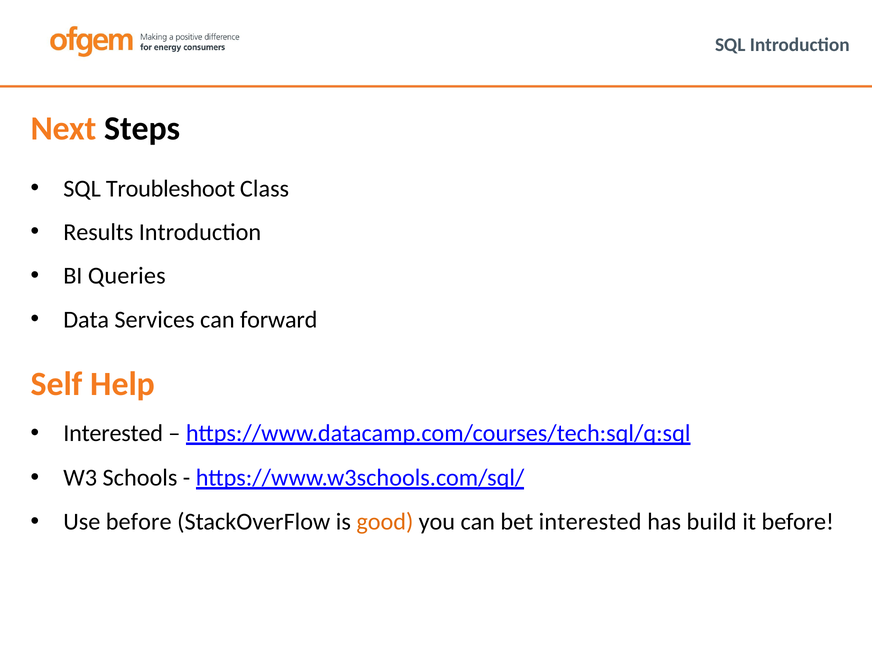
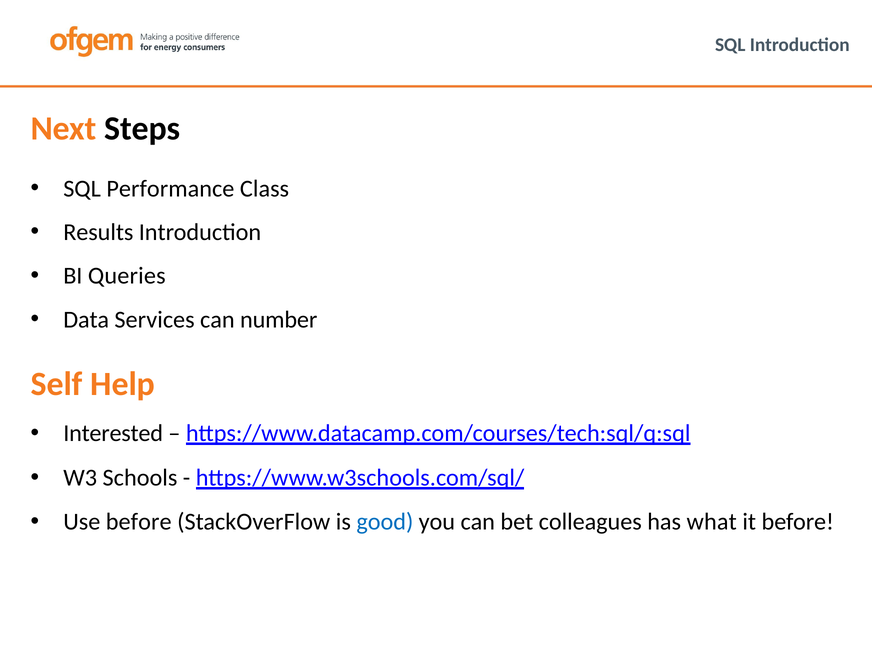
Troubleshoot: Troubleshoot -> Performance (170, 189)
forward: forward -> number (279, 320)
good colour: orange -> blue (385, 522)
bet interested: interested -> colleagues (590, 522)
build: build -> what (712, 522)
